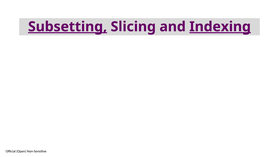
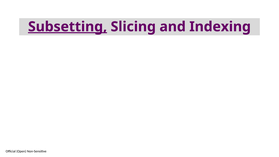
Indexing underline: present -> none (220, 27)
